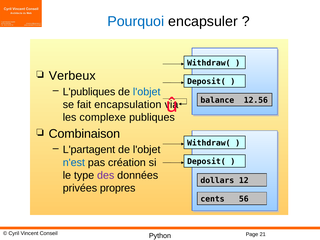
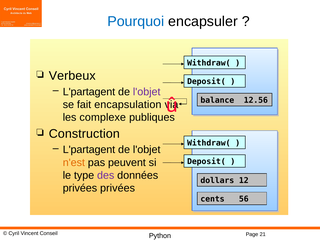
L'publiques: L'publiques -> L'partagent (89, 92)
l'objet colour: blue -> purple (147, 92)
Combinaison: Combinaison -> Construction (84, 134)
n'est colour: blue -> orange (74, 163)
création: création -> peuvent (127, 163)
privées propres: propres -> privées (118, 188)
